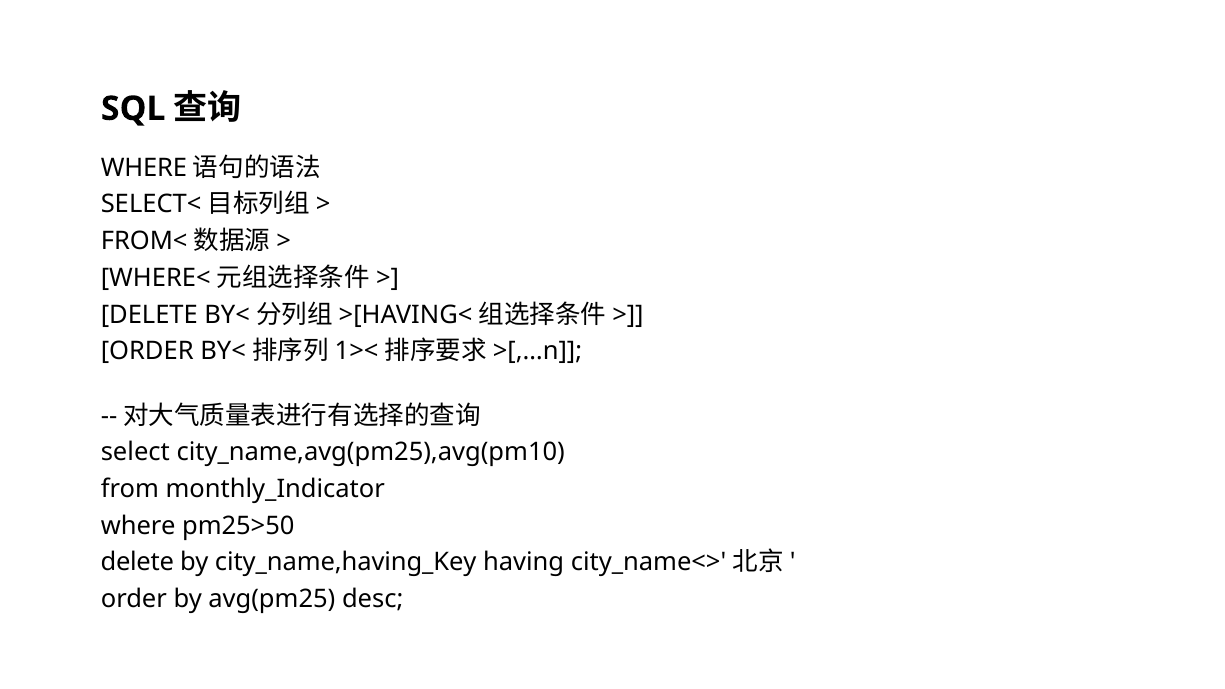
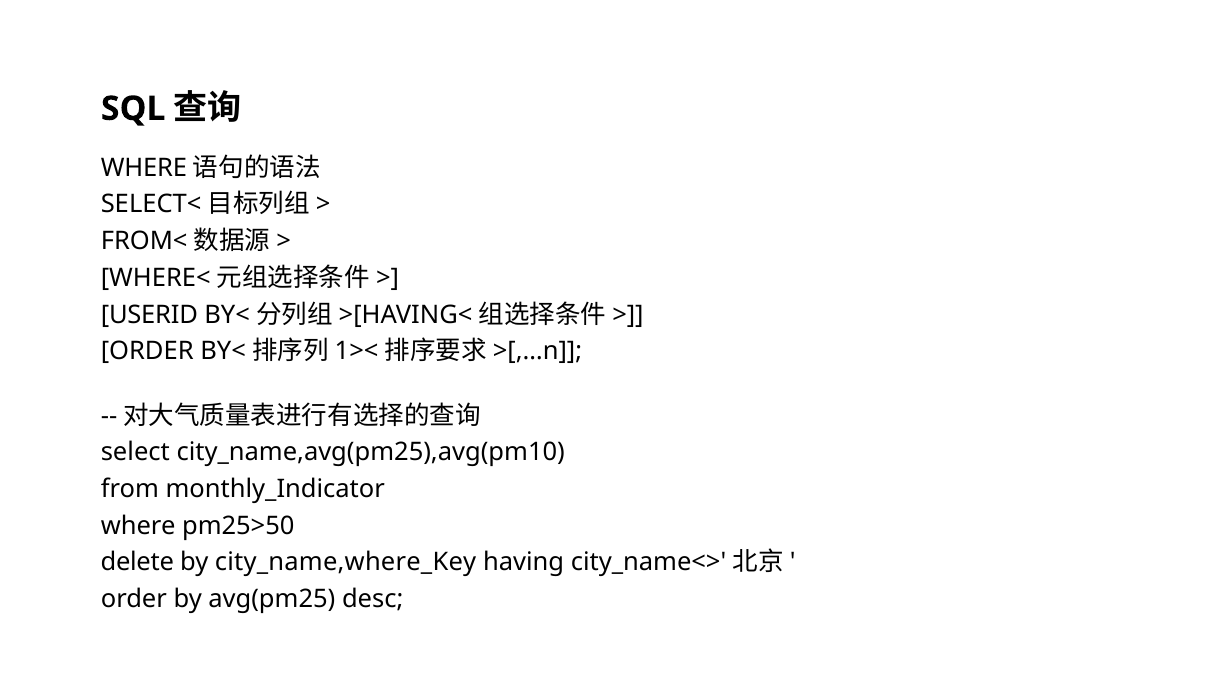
DELETE: DELETE -> USERID (149, 315)
city_name,having_Key: city_name,having_Key -> city_name,where_Key (346, 563)
